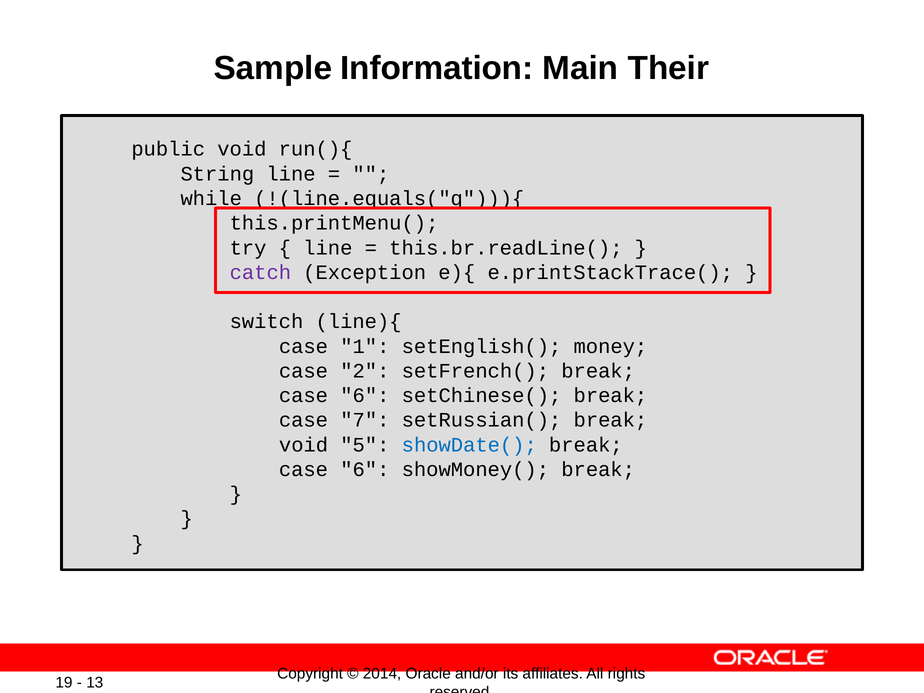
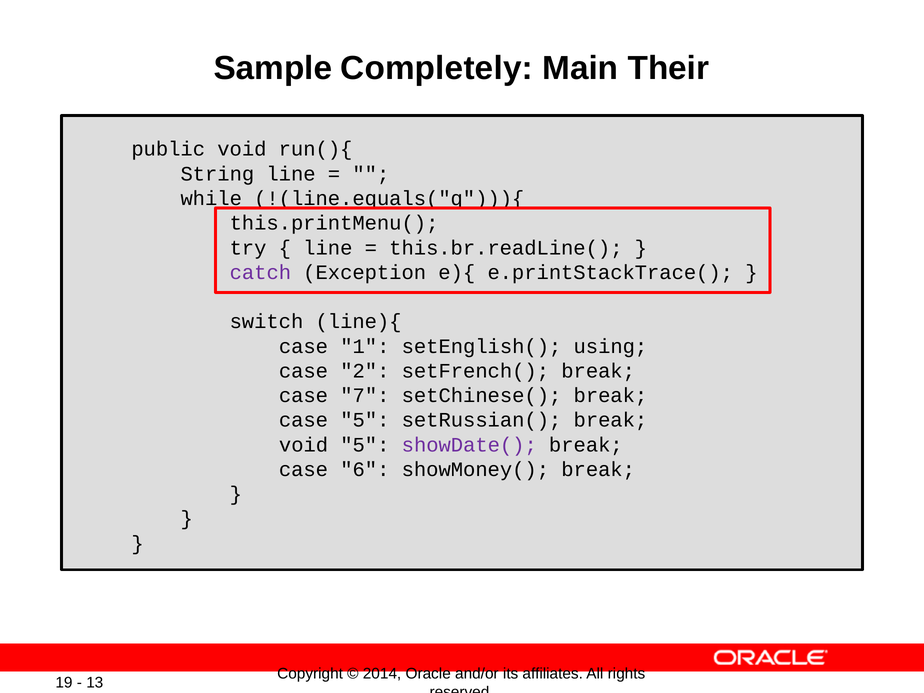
Information: Information -> Completely (437, 68)
money: money -> using (610, 346)
6: 6 -> 7 (365, 395)
case 7: 7 -> 5 (365, 420)
showDate( colour: blue -> purple (469, 445)
